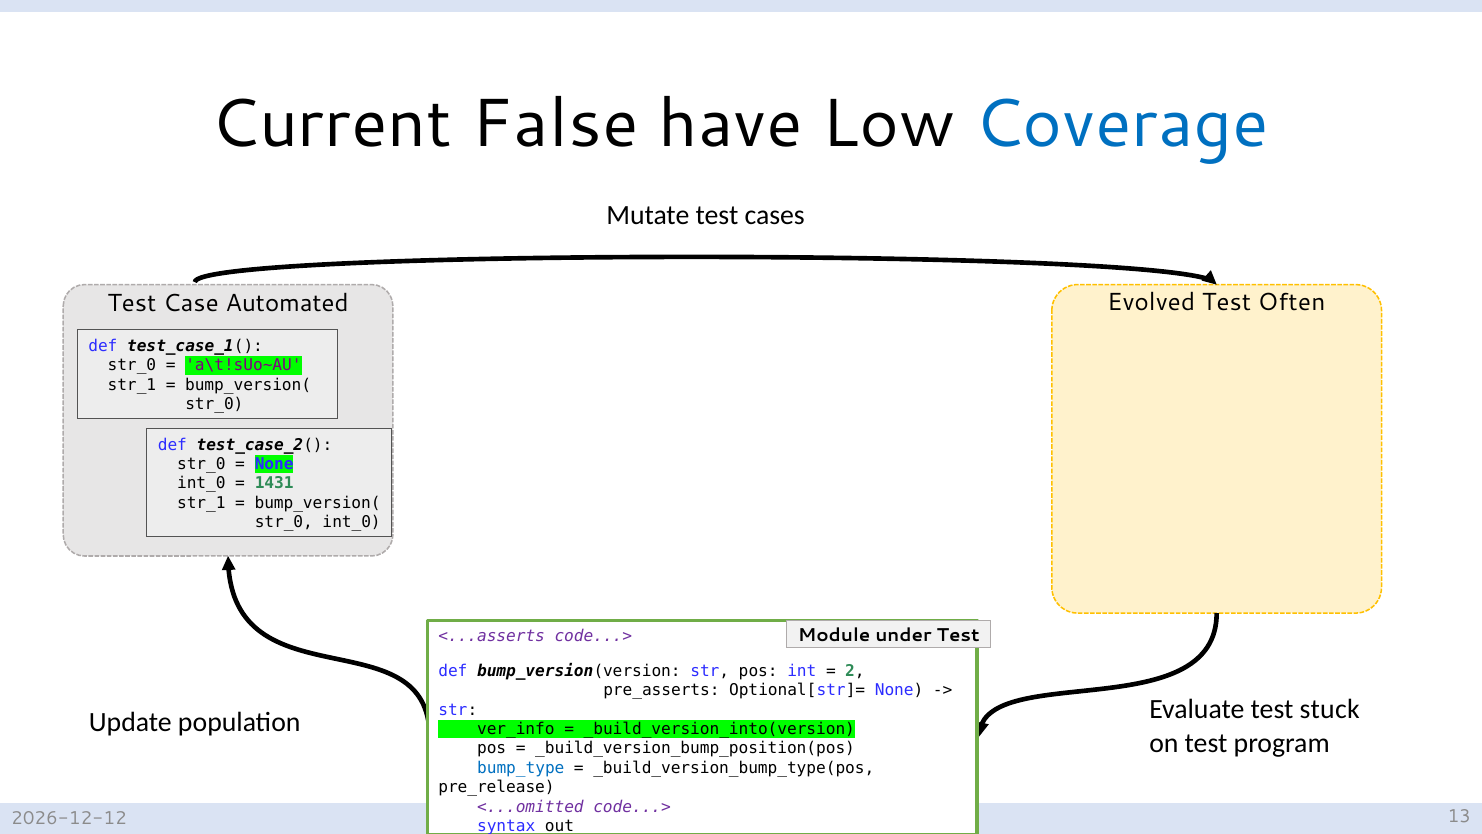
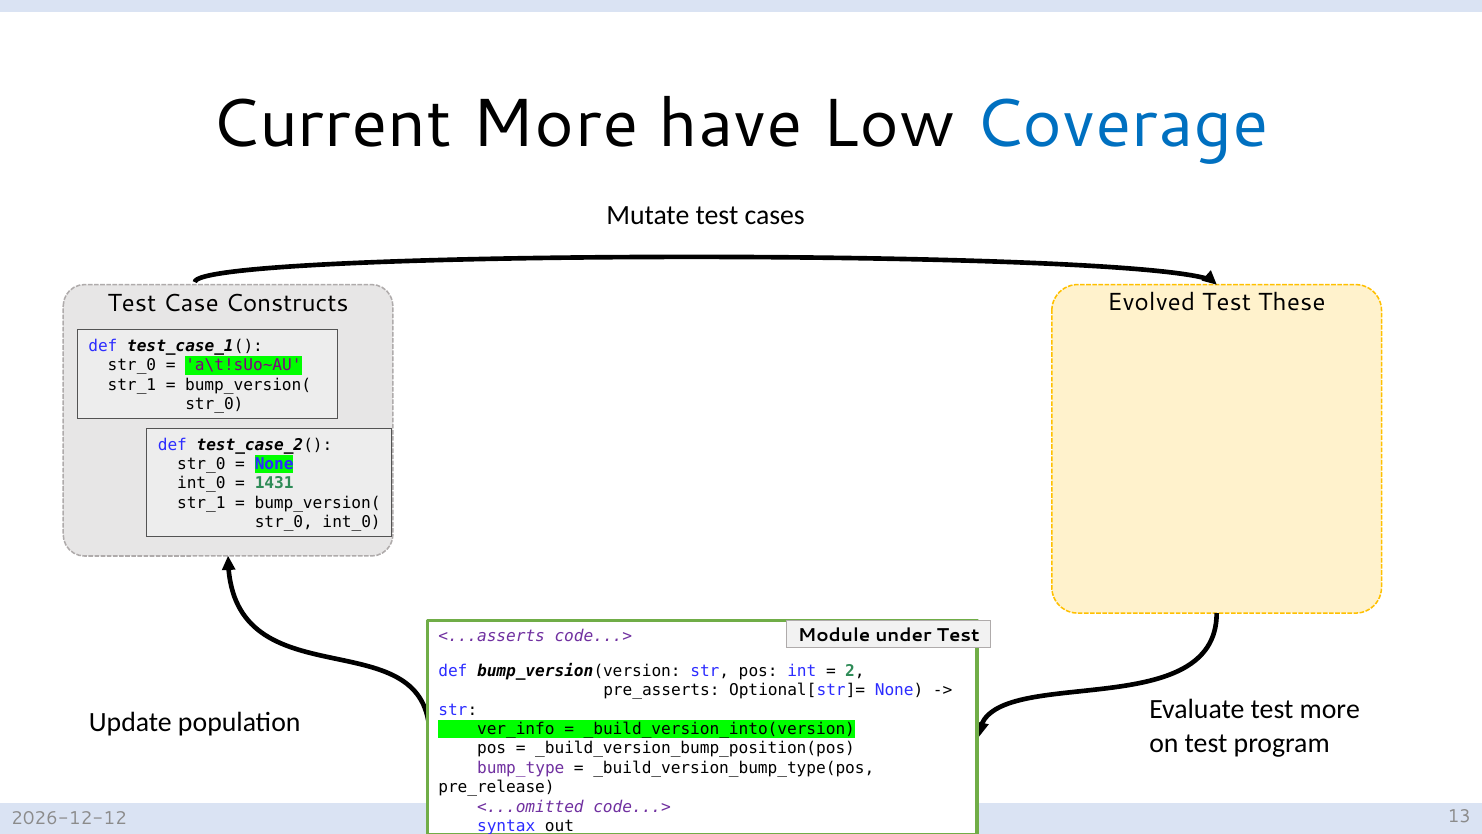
Current False: False -> More (555, 124)
Automated: Automated -> Constructs (287, 303)
Often: Often -> These (1292, 302)
test stuck: stuck -> more (1330, 709)
bump_type colour: blue -> purple (521, 768)
